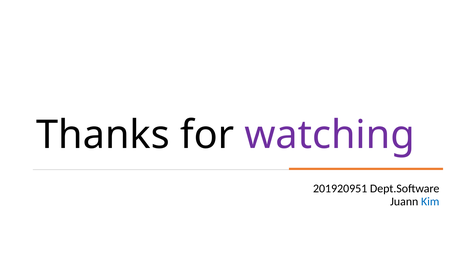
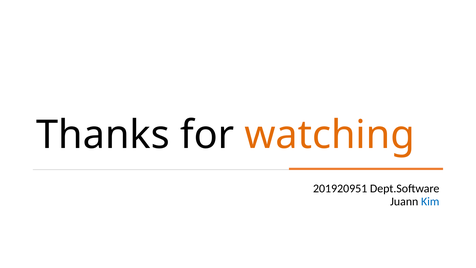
watching colour: purple -> orange (330, 135)
